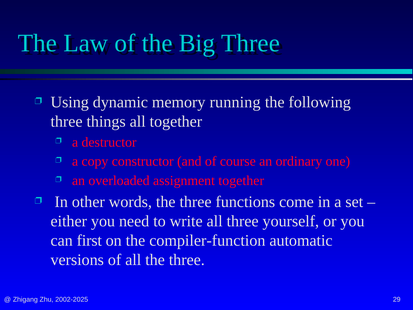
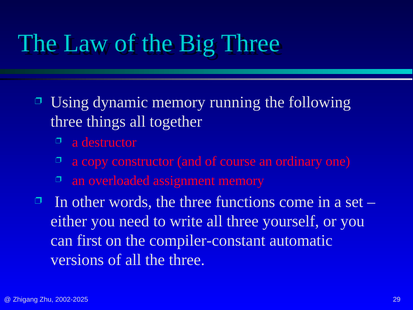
assignment together: together -> memory (241, 181)
compiler-function: compiler-function -> compiler-constant (207, 240)
